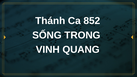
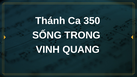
852: 852 -> 350 (92, 21)
